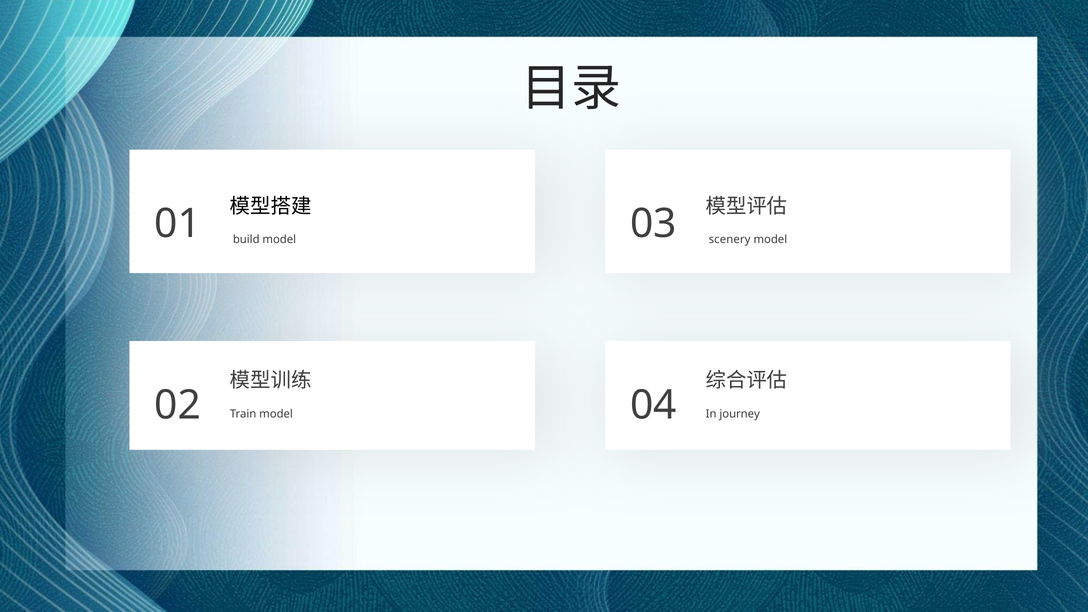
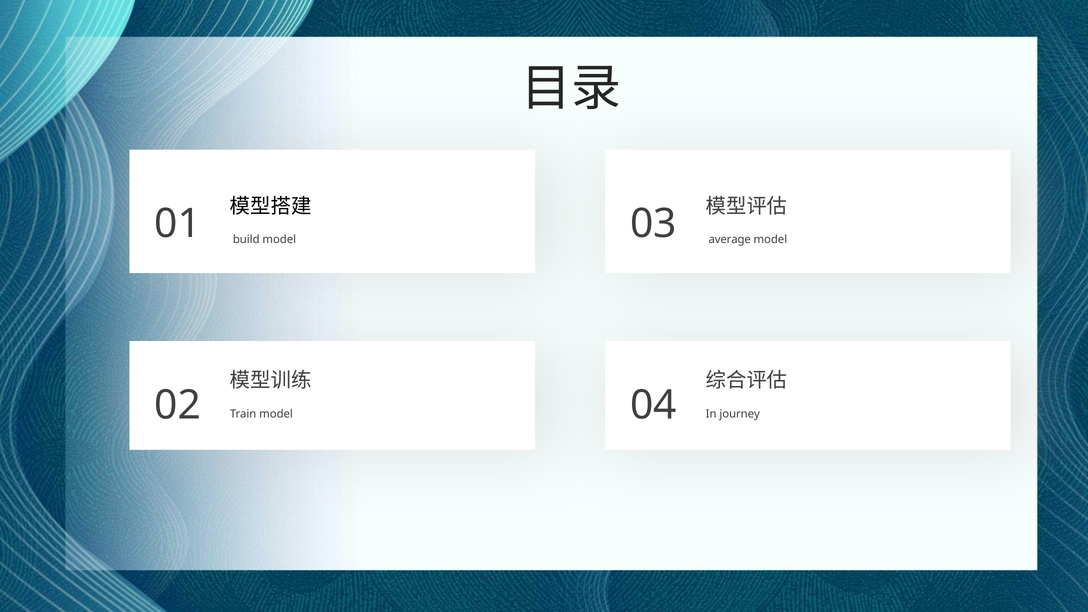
scenery: scenery -> average (730, 240)
